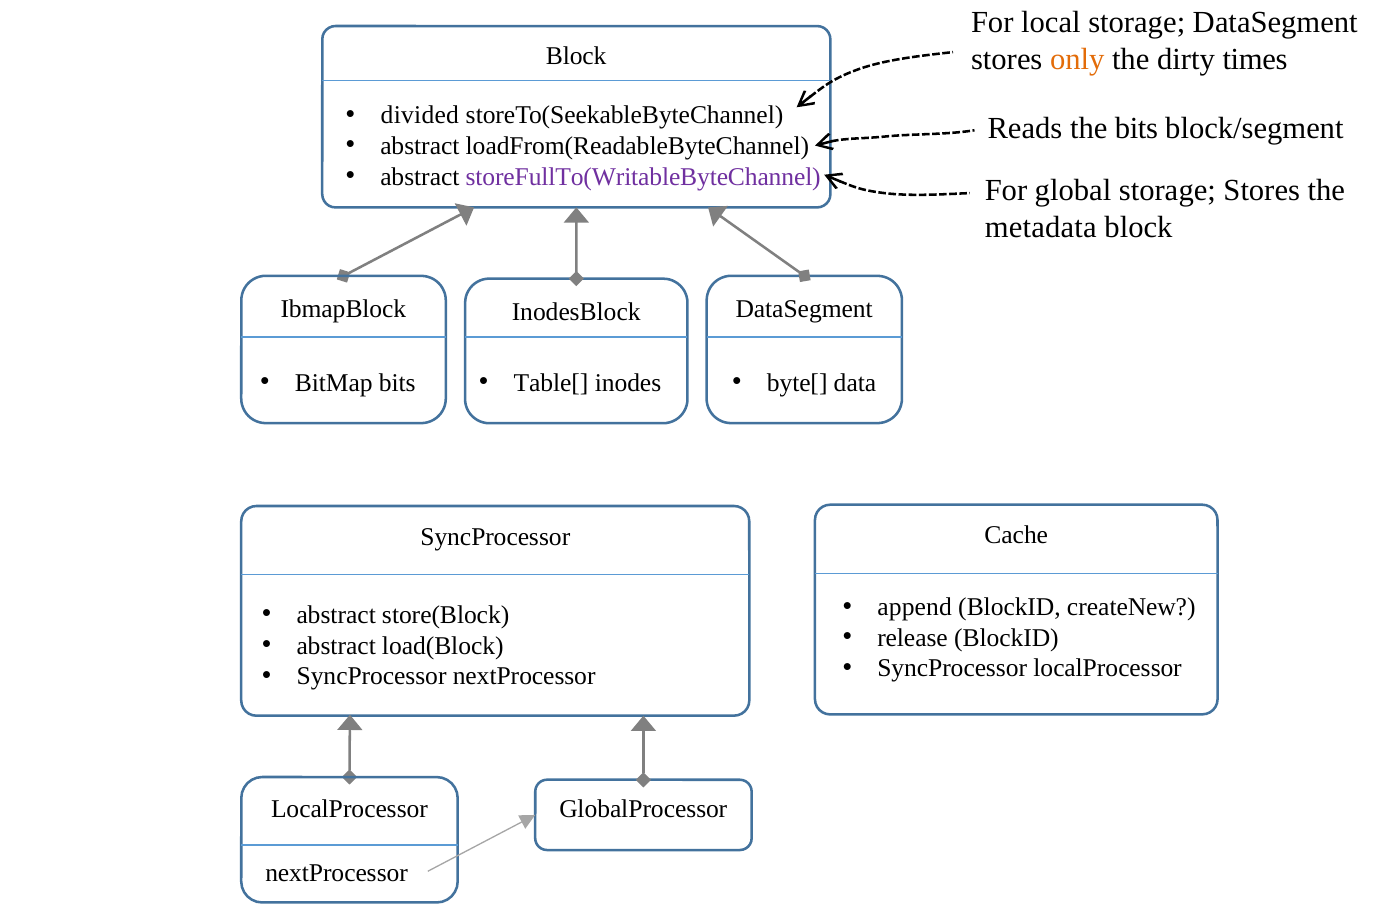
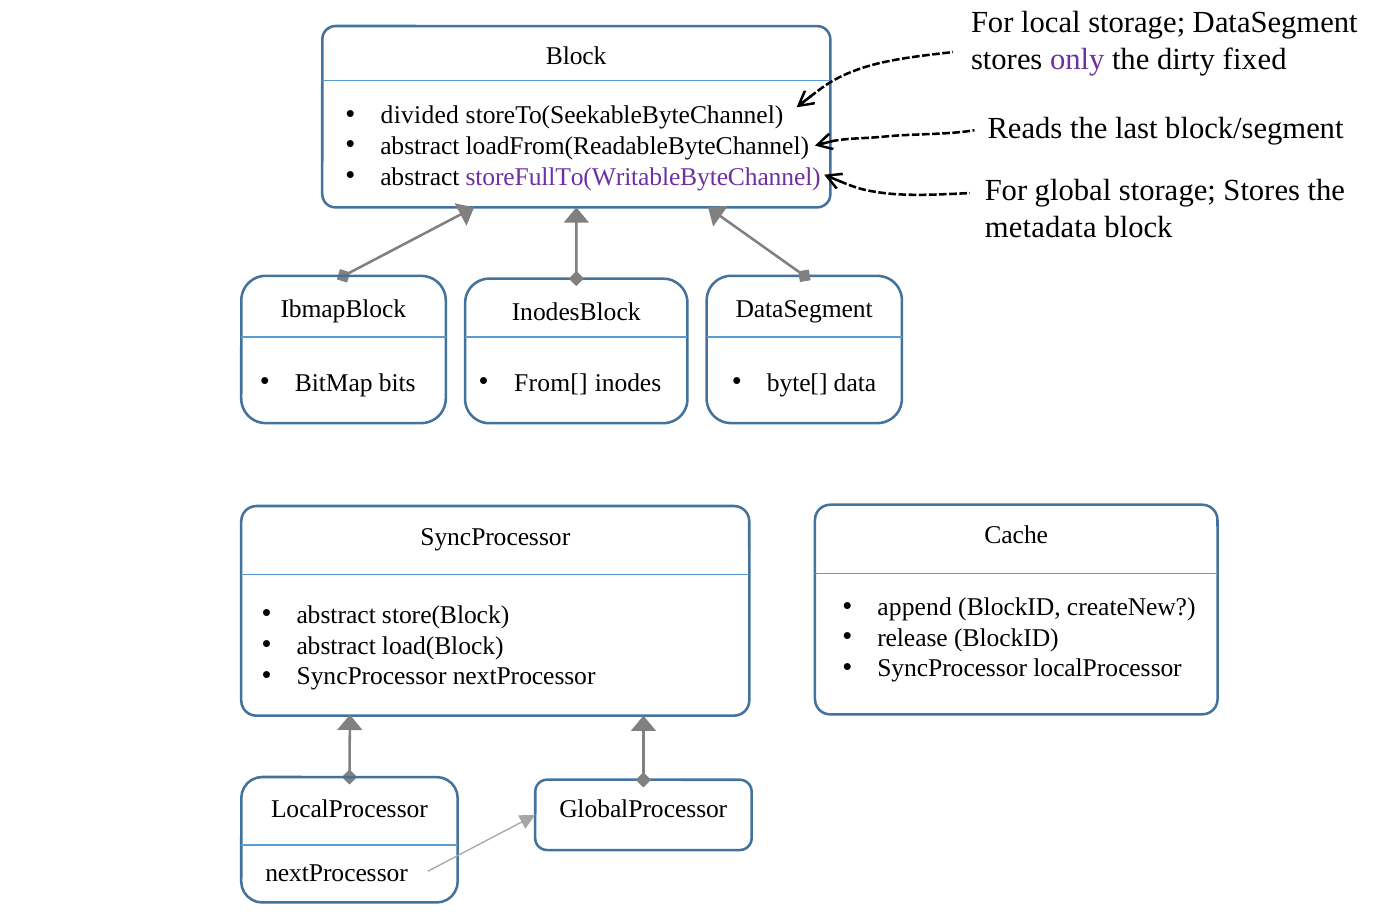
only colour: orange -> purple (1077, 60)
times: times -> fixed (1255, 60)
the bits: bits -> last (1136, 129)
Table[: Table[ -> From[ (551, 383)
